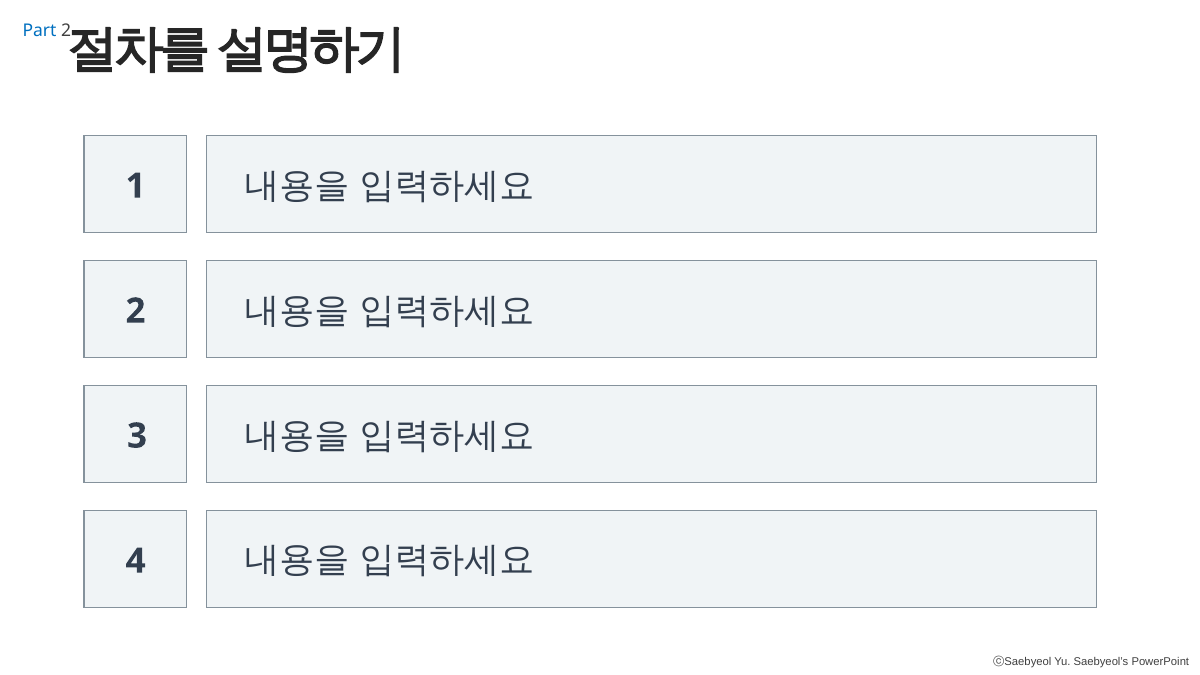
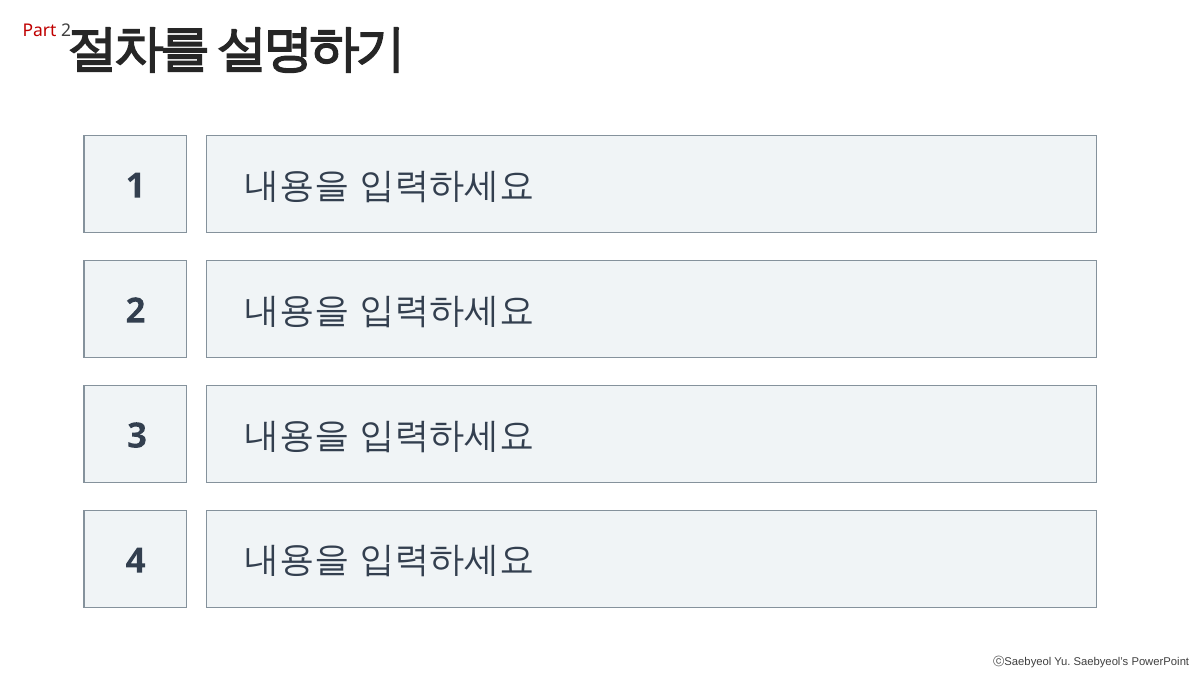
Part colour: blue -> red (40, 30)
